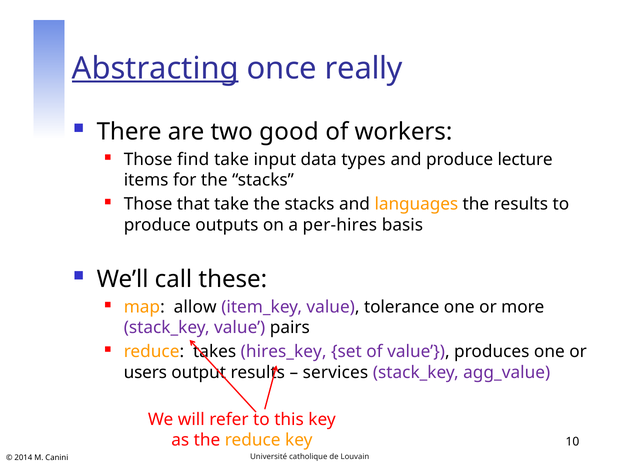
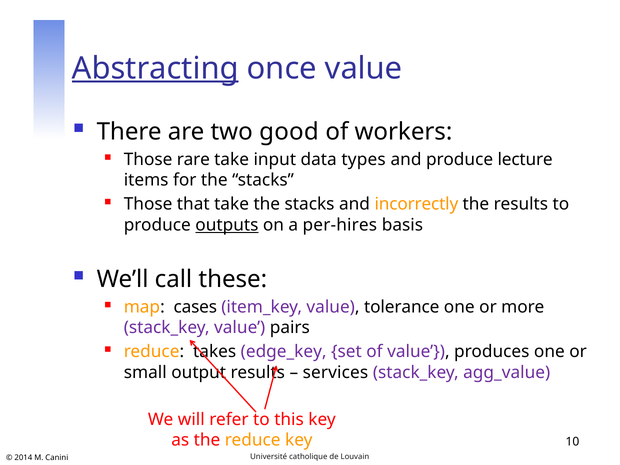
once really: really -> value (364, 68)
find: find -> rare (193, 160)
languages: languages -> incorrectly (416, 204)
outputs underline: none -> present (227, 225)
allow: allow -> cases (195, 307)
hires_key: hires_key -> edge_key (284, 352)
users: users -> small (145, 372)
